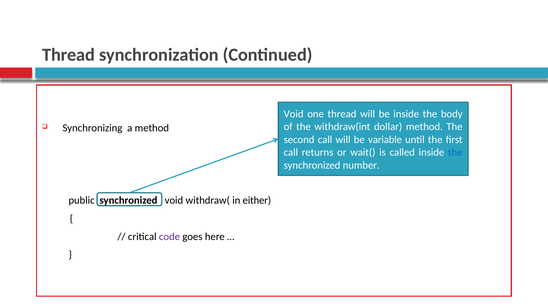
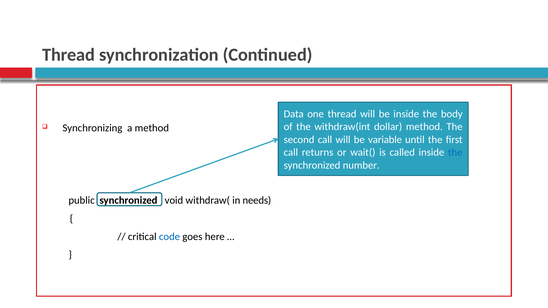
Void: Void -> Data (294, 114)
either: either -> needs (257, 201)
code colour: purple -> blue (169, 237)
